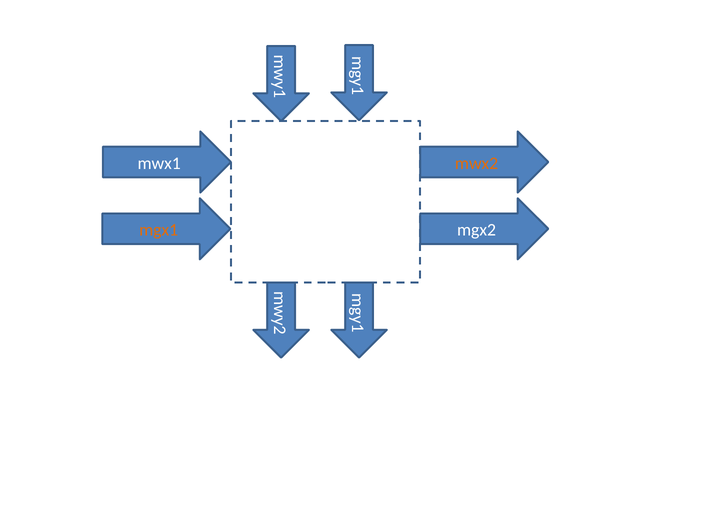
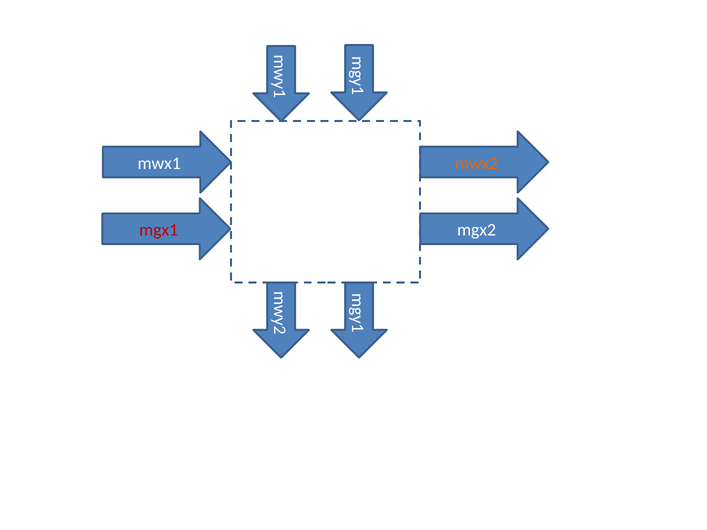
mgx1 colour: orange -> red (159, 230)
